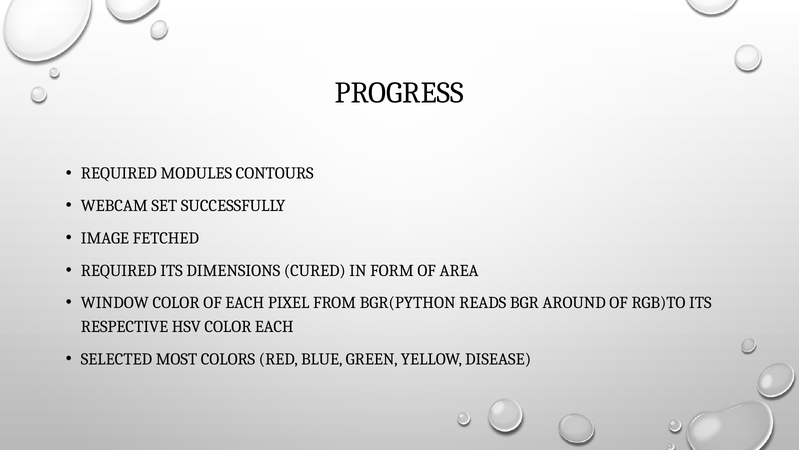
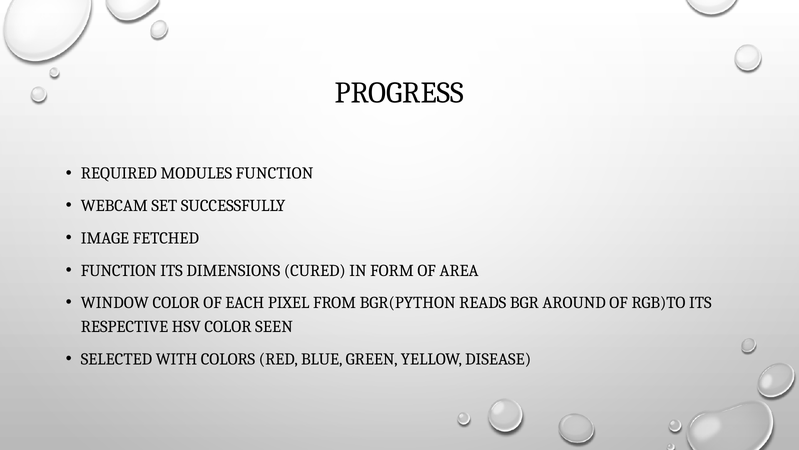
MODULES CONTOURS: CONTOURS -> FUNCTION (275, 173)
REQUIRED: REQUIRED -> FUNCTION (119, 270)
COLOR EACH: EACH -> SEEN (274, 326)
MOST: MOST -> WITH (176, 359)
